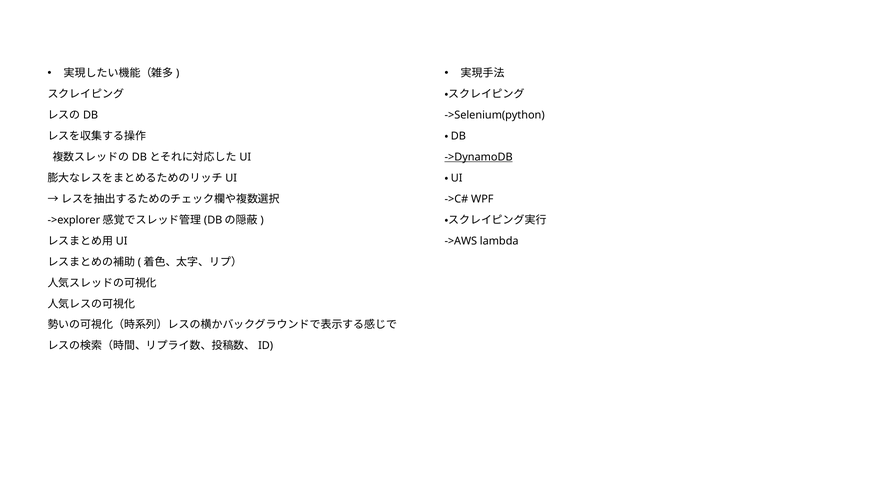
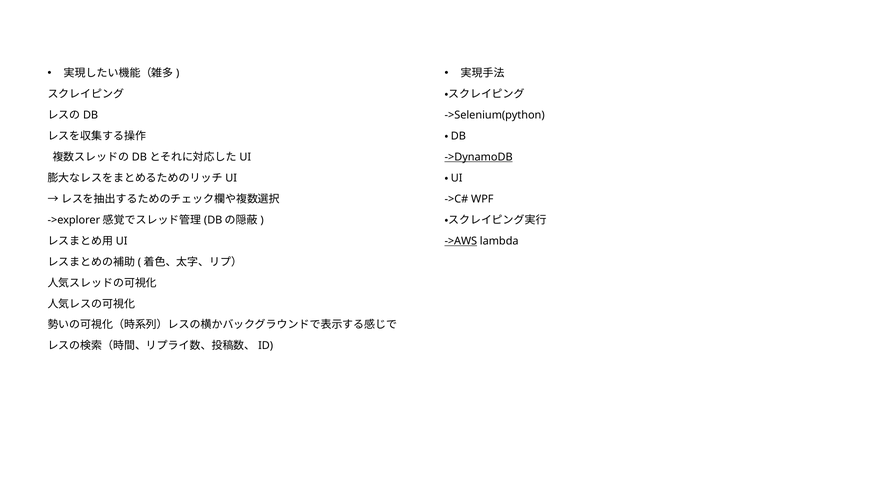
->AWS underline: none -> present (461, 241)
